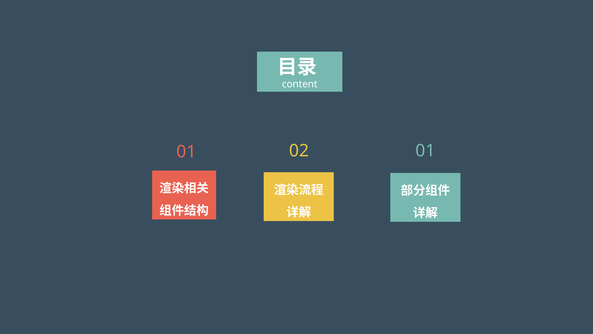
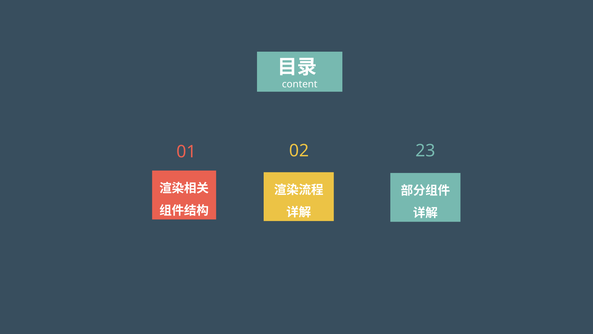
02 01: 01 -> 23 (425, 151)
